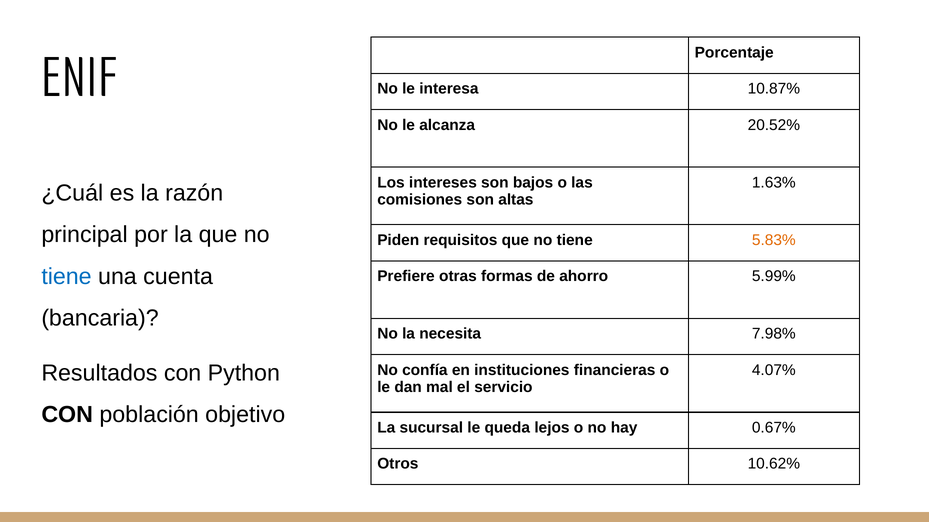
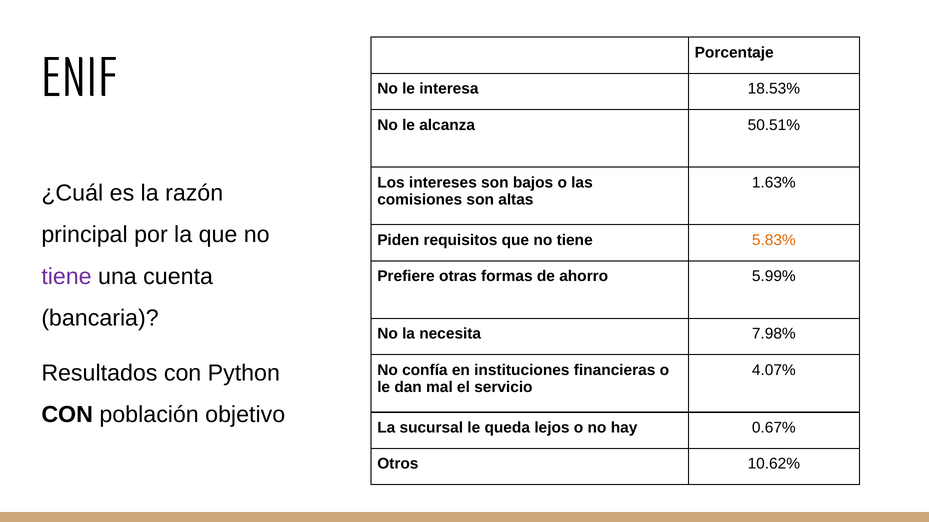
10.87%: 10.87% -> 18.53% (774, 89)
20.52%: 20.52% -> 50.51% (774, 125)
tiene colour: blue -> purple (67, 277)
